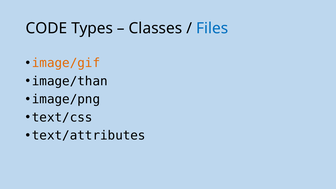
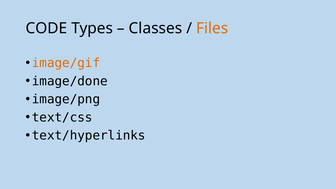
Files colour: blue -> orange (212, 28)
image/than: image/than -> image/done (70, 81)
text/attributes: text/attributes -> text/hyperlinks (89, 136)
